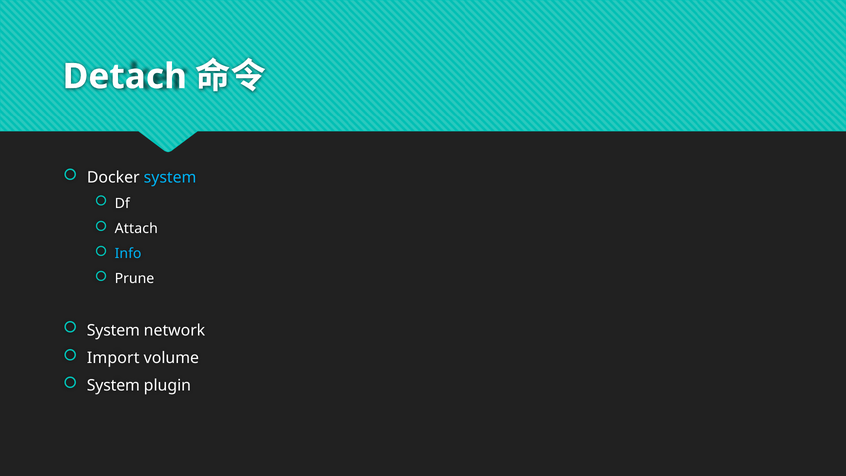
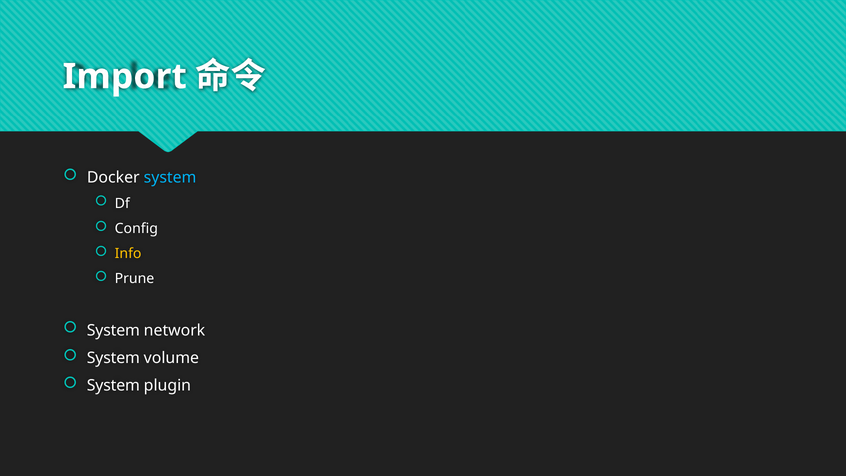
Detach: Detach -> Import (125, 76)
Attach: Attach -> Config (136, 229)
Info colour: light blue -> yellow (128, 254)
Import: Import -> System (113, 358)
